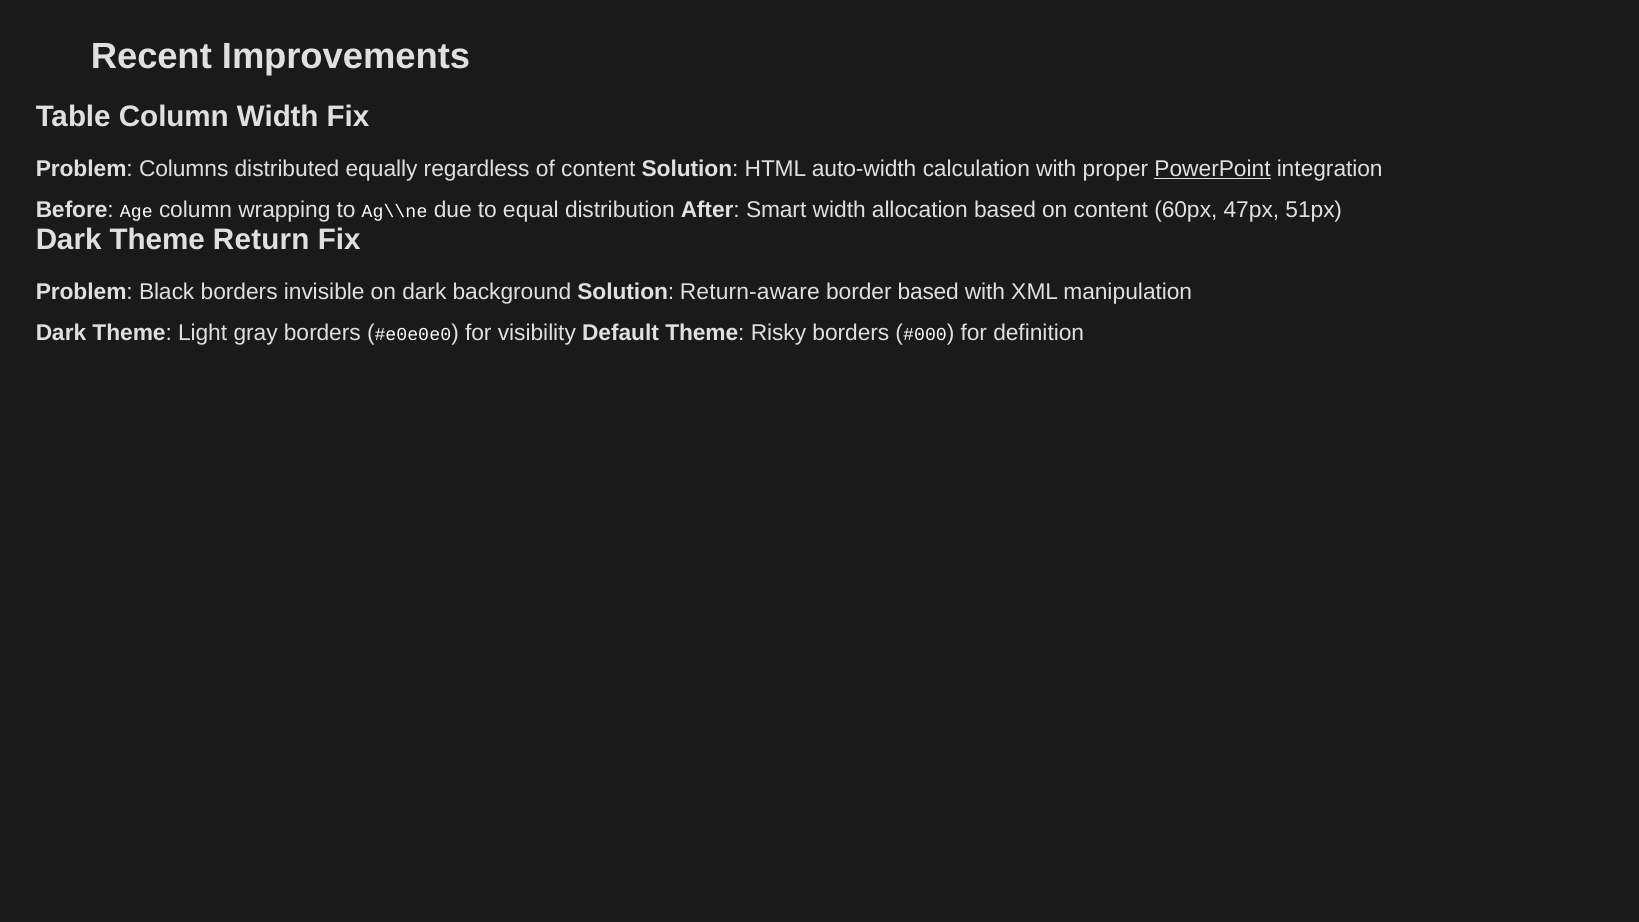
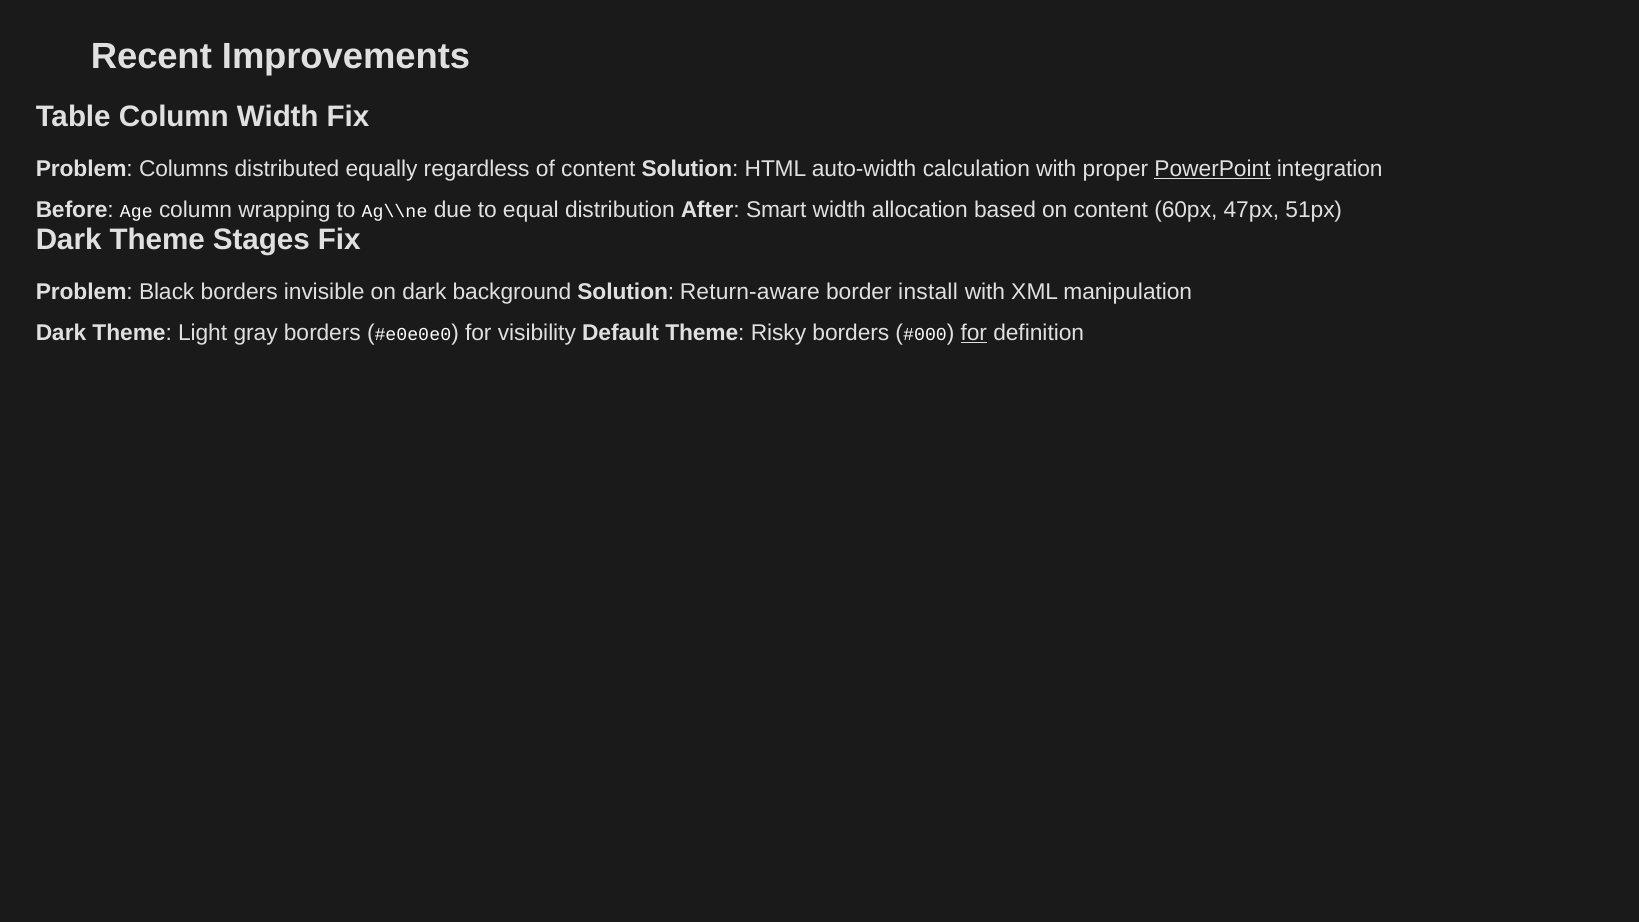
Return: Return -> Stages (261, 240)
border based: based -> install (928, 292)
for underline: none -> present (974, 333)
